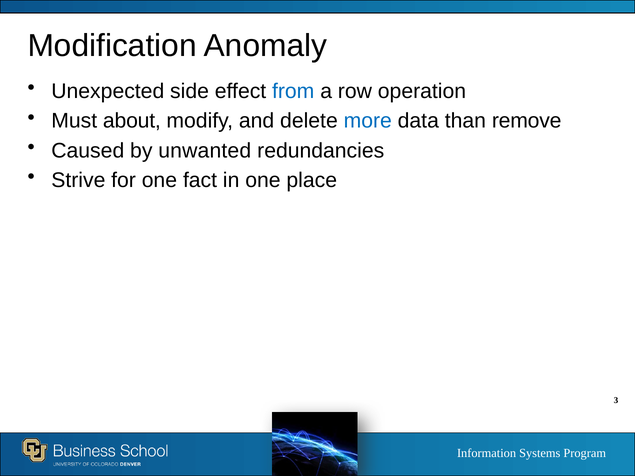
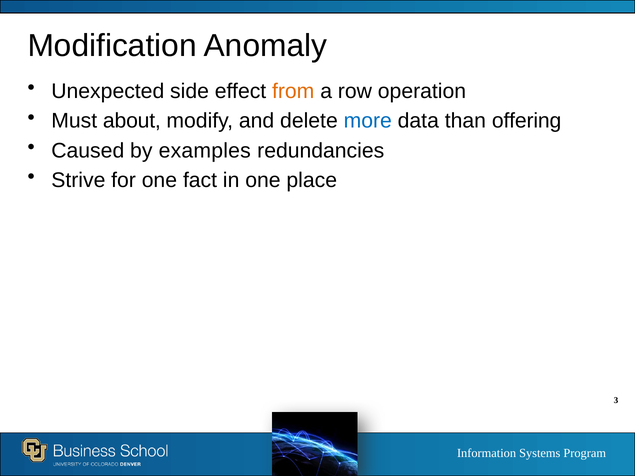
from colour: blue -> orange (293, 91)
remove: remove -> offering (527, 121)
unwanted: unwanted -> examples (205, 151)
